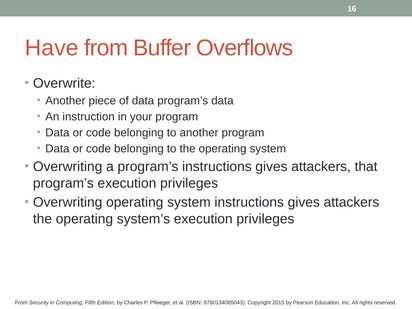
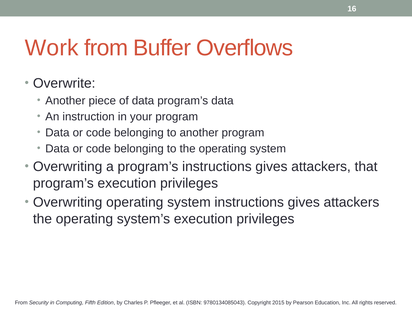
Have: Have -> Work (52, 48)
